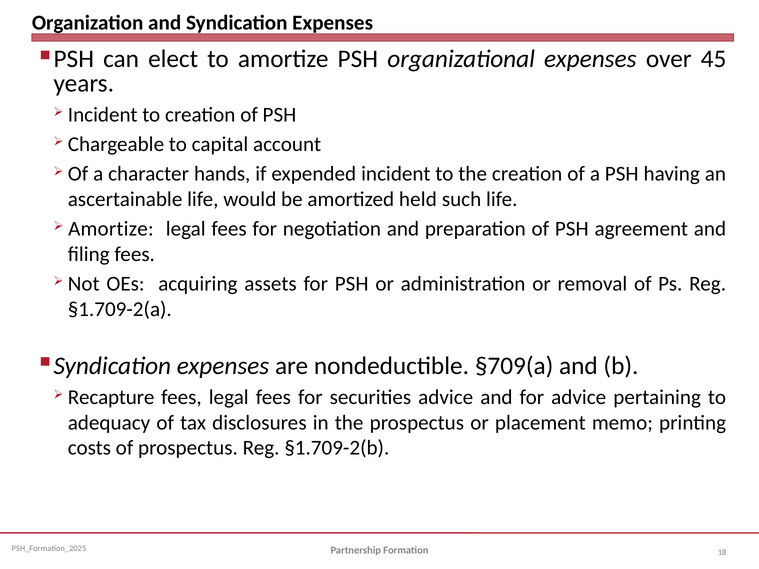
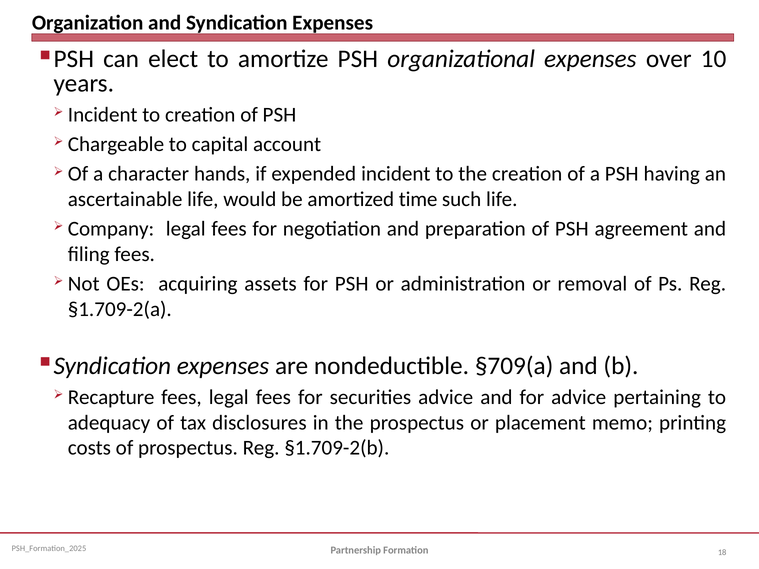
45: 45 -> 10 (714, 59)
held: held -> time (418, 199)
Amortize: Amortize -> Company (111, 229)
